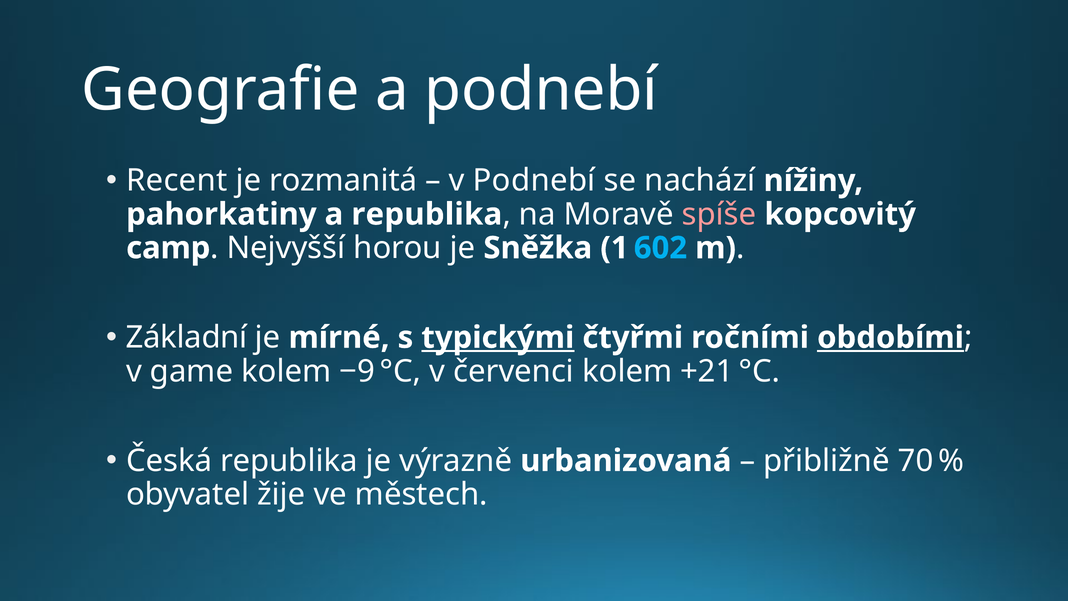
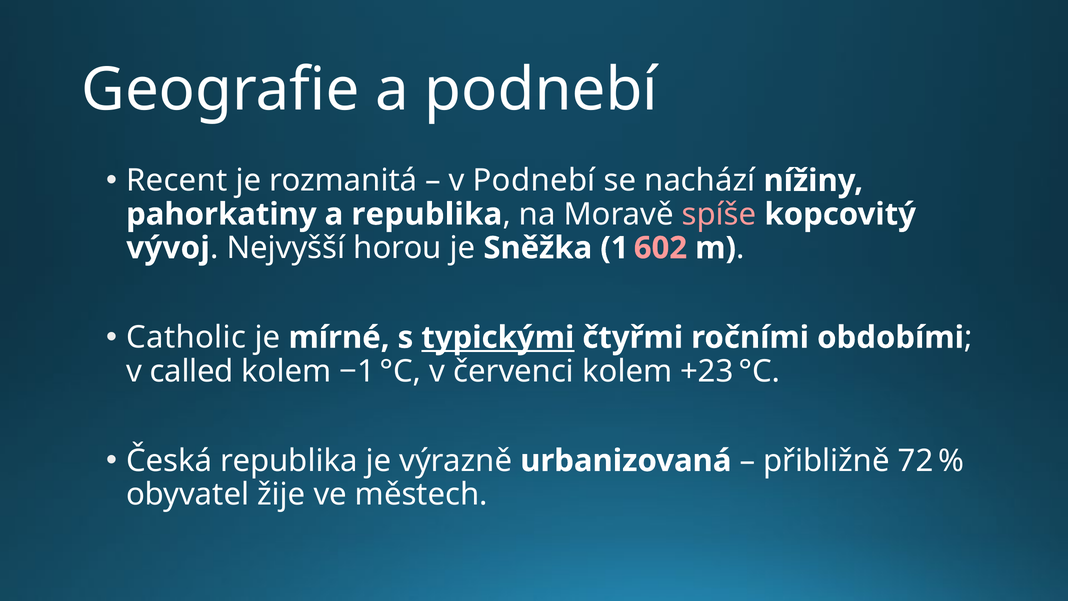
camp: camp -> vývoj (168, 248)
602 colour: light blue -> pink (660, 248)
Základní: Základní -> Catholic (186, 337)
obdobími underline: present -> none (891, 337)
game: game -> called (192, 371)
−9: −9 -> −1 (357, 371)
+21: +21 -> +23 (707, 371)
70: 70 -> 72 (916, 461)
